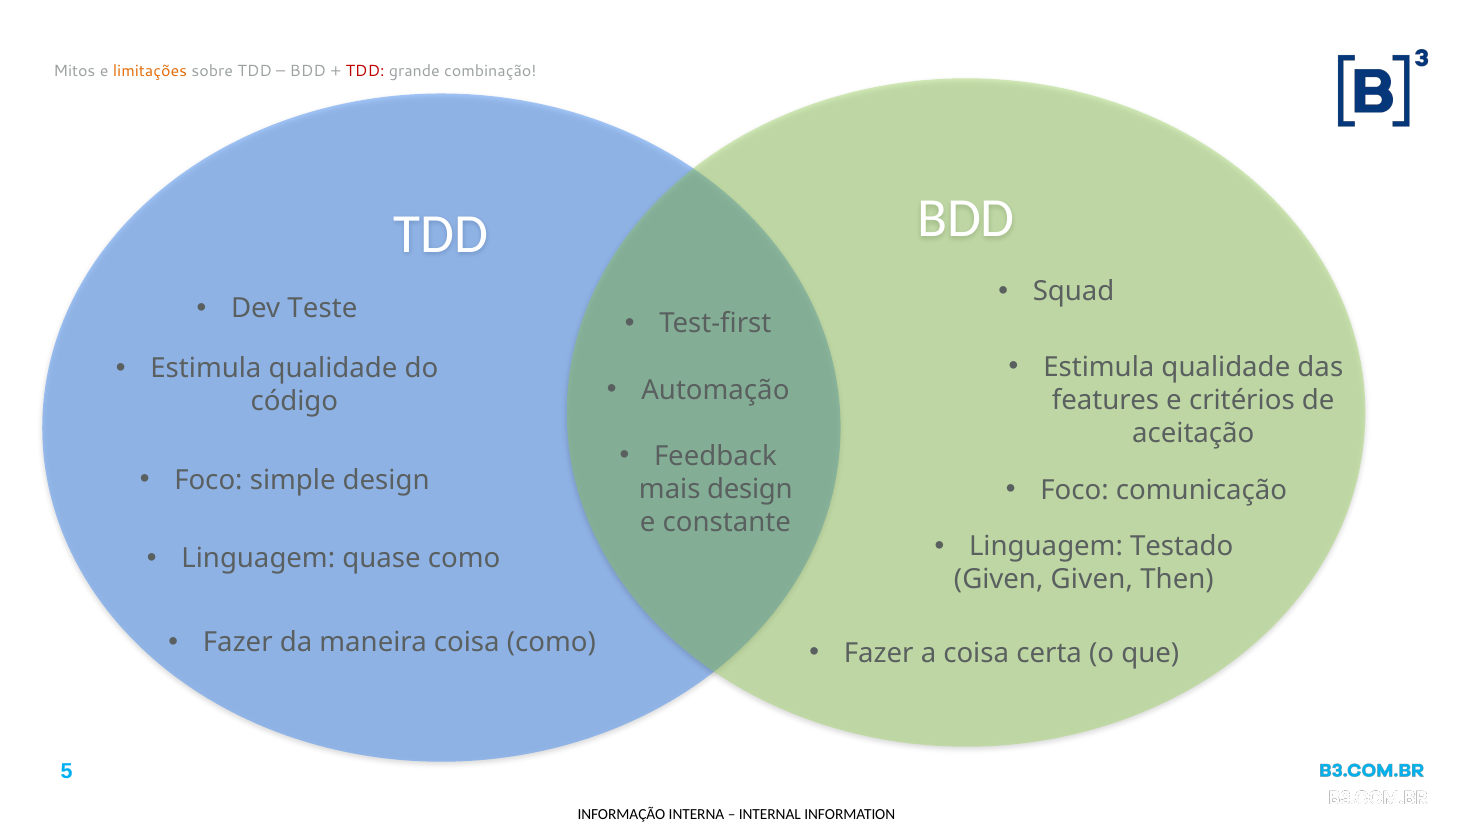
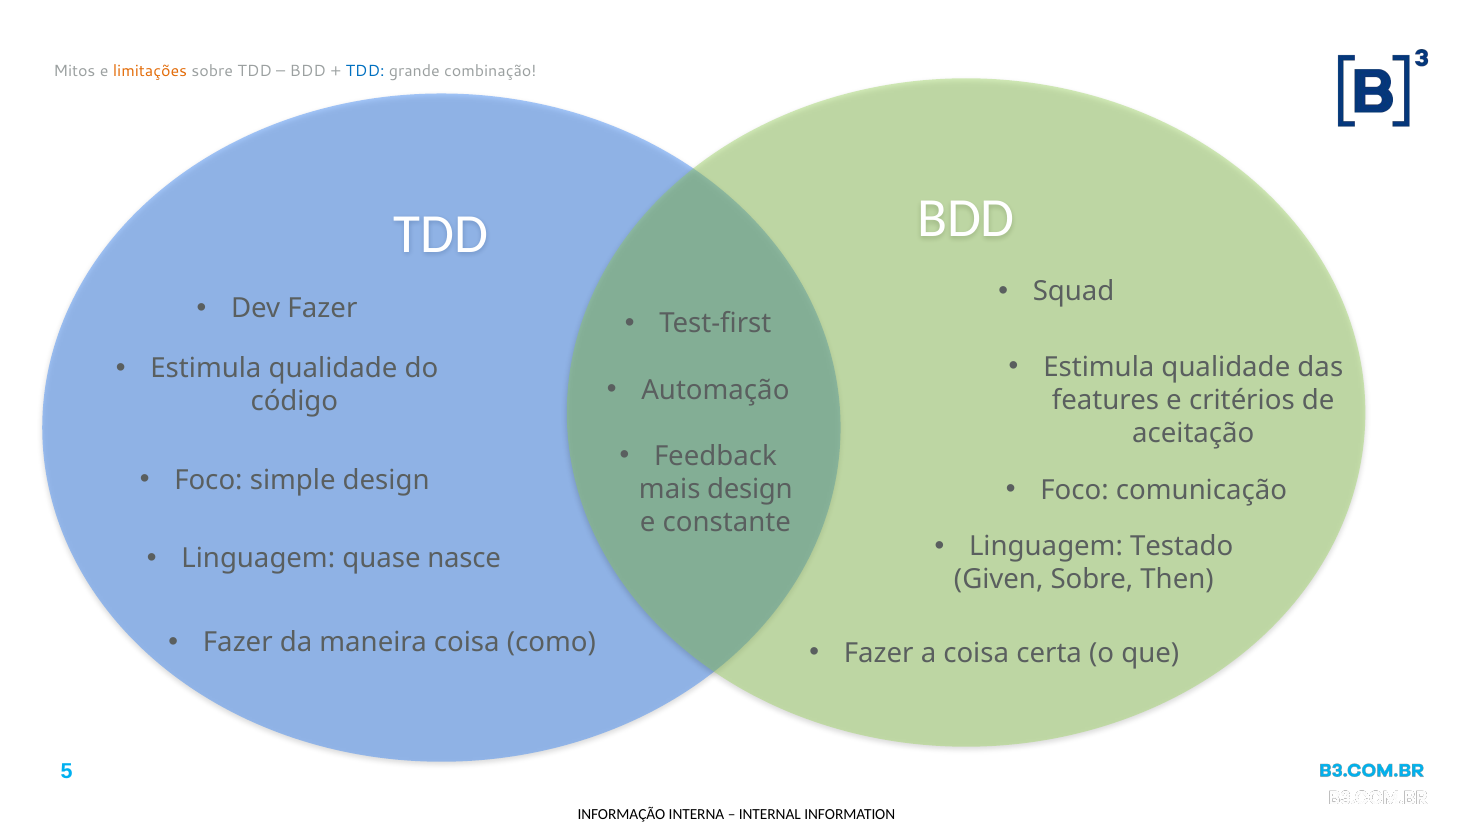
TDD colour: red -> blue (365, 71)
Dev Teste: Teste -> Fazer (322, 309)
quase como: como -> nasce (464, 559)
Given Given: Given -> Sobre (1092, 580)
